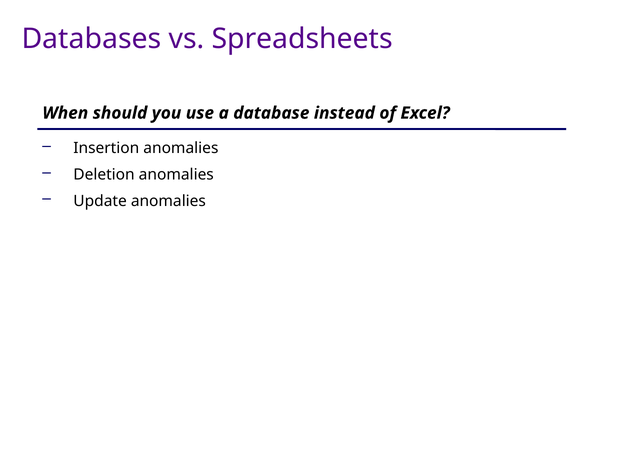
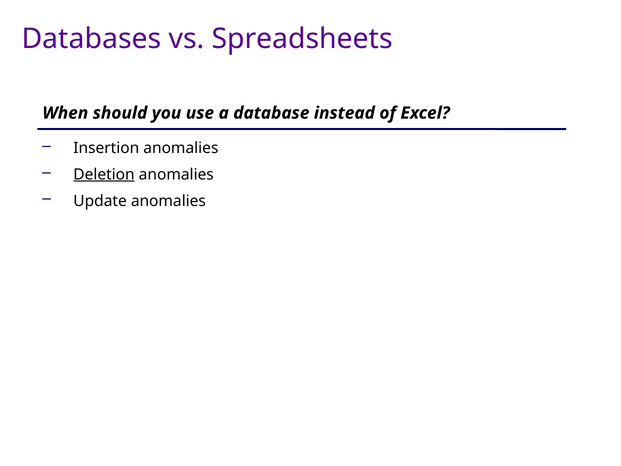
Deletion underline: none -> present (104, 174)
